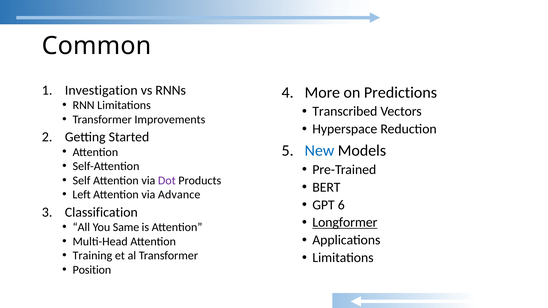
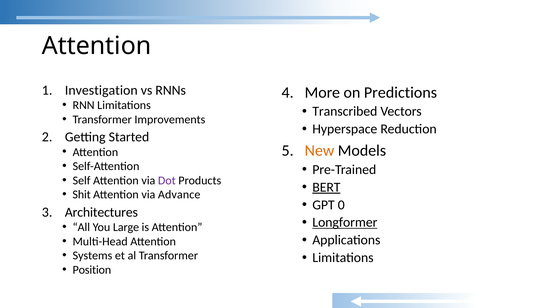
Common: Common -> Attention (97, 46)
New colour: blue -> orange (319, 151)
BERT underline: none -> present (326, 187)
Left: Left -> Shit (82, 195)
6: 6 -> 0 (341, 205)
Classification: Classification -> Architectures (101, 212)
Same: Same -> Large (126, 227)
Training: Training -> Systems (92, 256)
